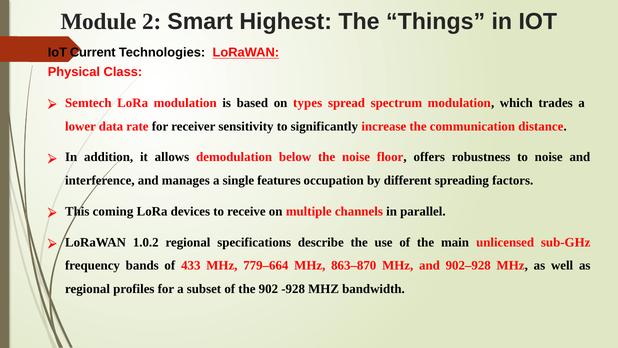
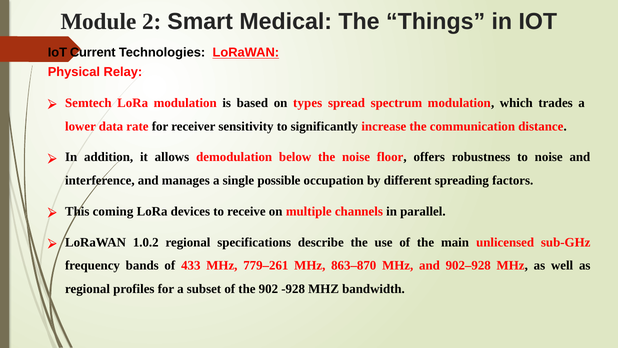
Highest: Highest -> Medical (286, 22)
Class: Class -> Relay (123, 72)
features: features -> possible (279, 180)
779–664: 779–664 -> 779–261 (266, 265)
